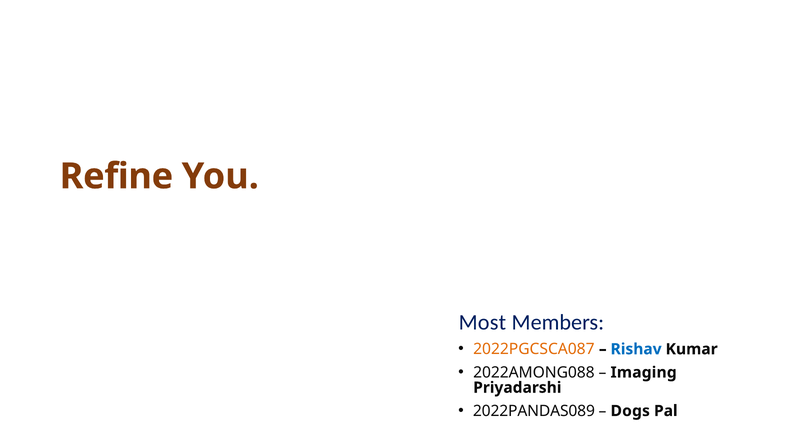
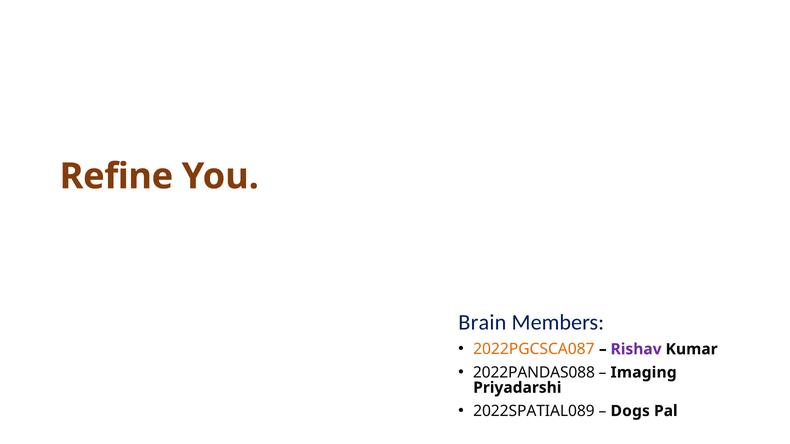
Most: Most -> Brain (482, 323)
Rishav colour: blue -> purple (636, 349)
2022AMONG088: 2022AMONG088 -> 2022PANDAS088 (534, 373)
2022PANDAS089: 2022PANDAS089 -> 2022SPATIAL089 (534, 411)
